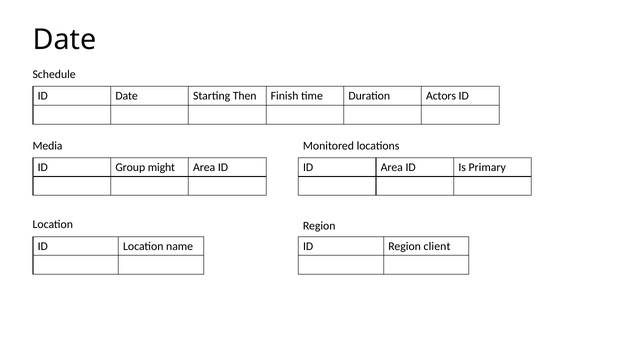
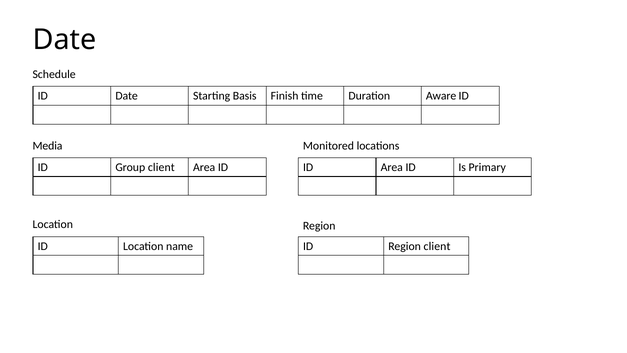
Then: Then -> Basis (245, 96)
Actors: Actors -> Aware (441, 96)
Group might: might -> client (161, 167)
